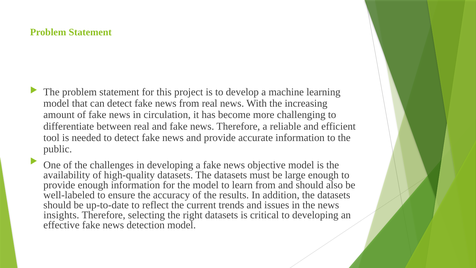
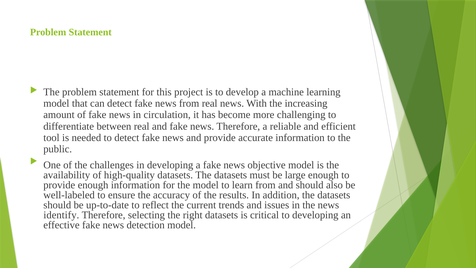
insights: insights -> identify (61, 215)
